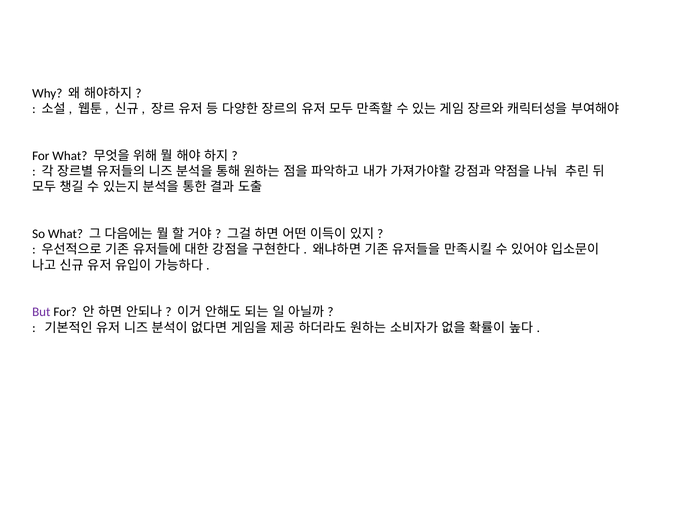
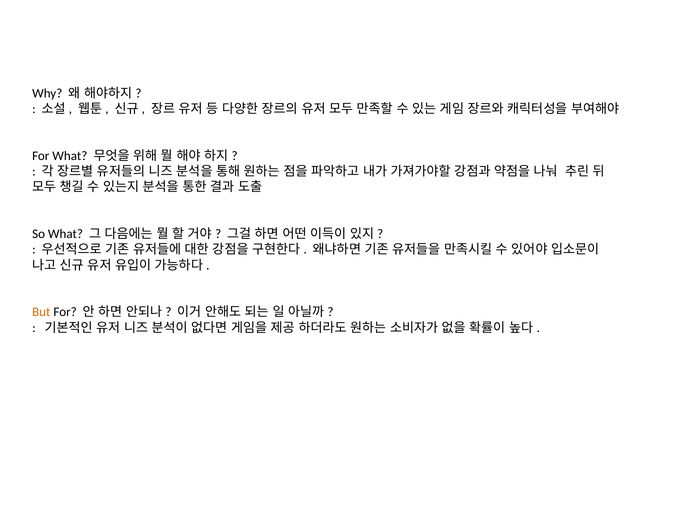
But colour: purple -> orange (41, 312)
